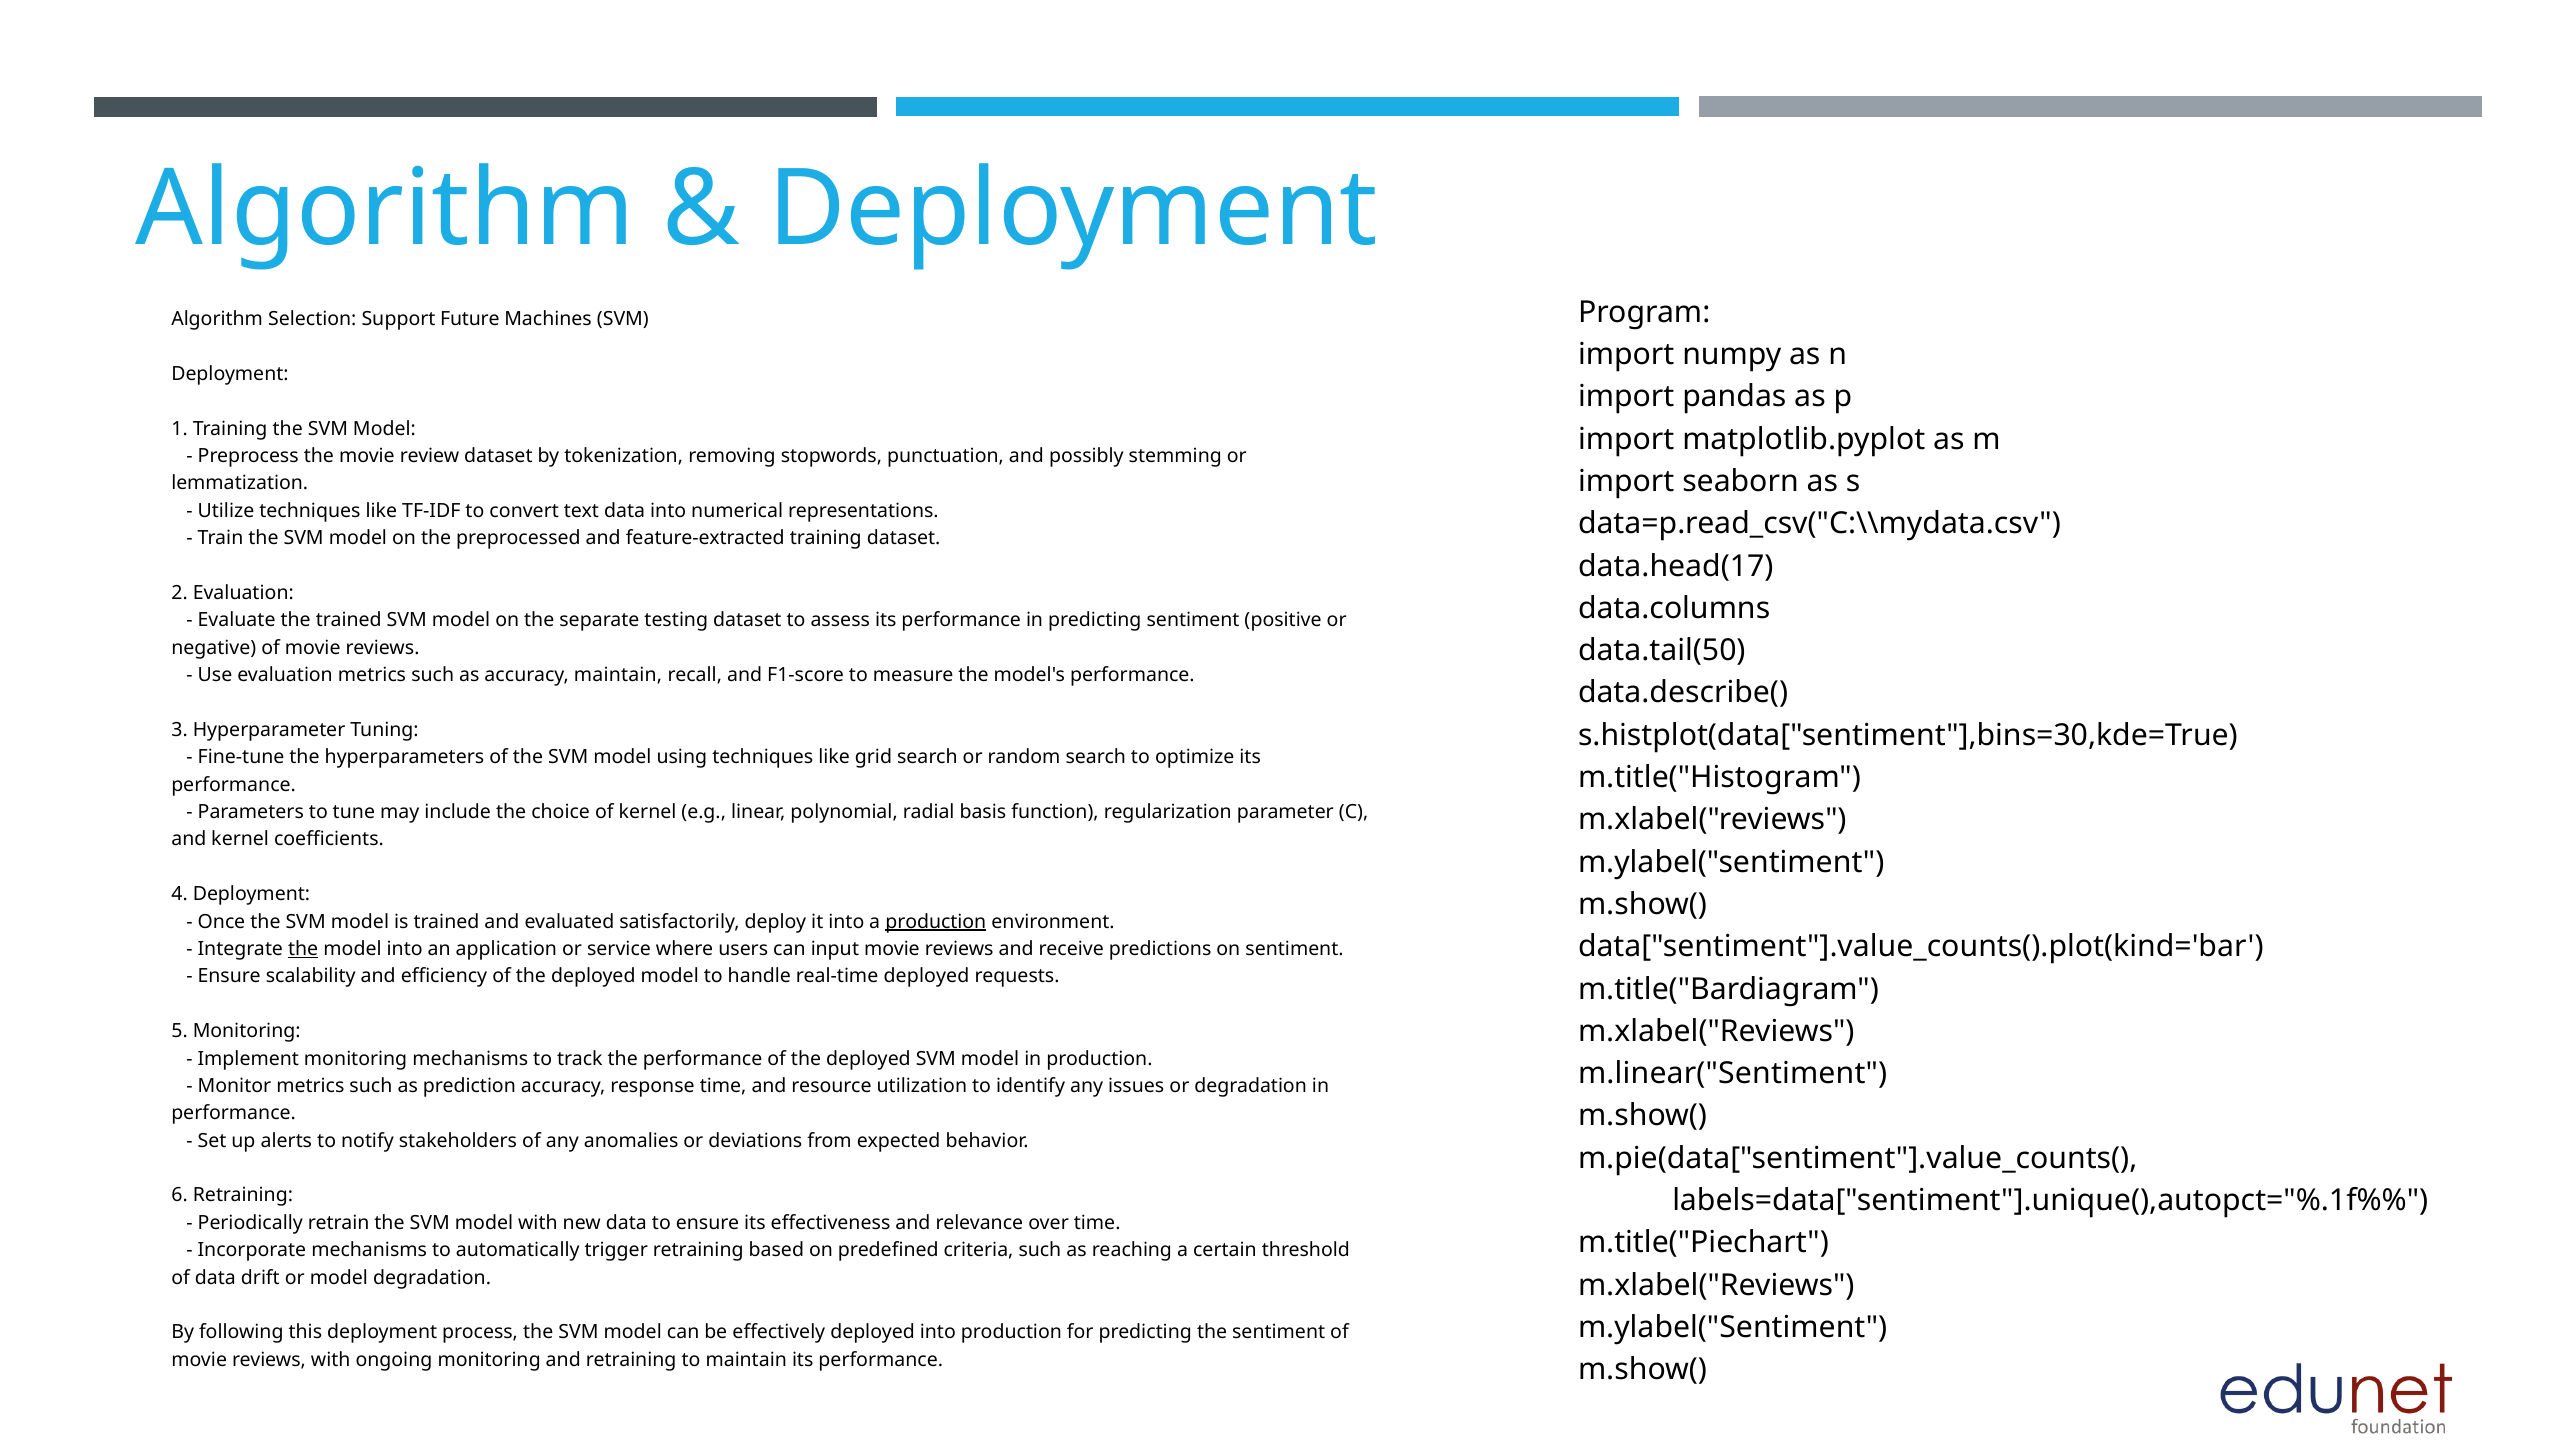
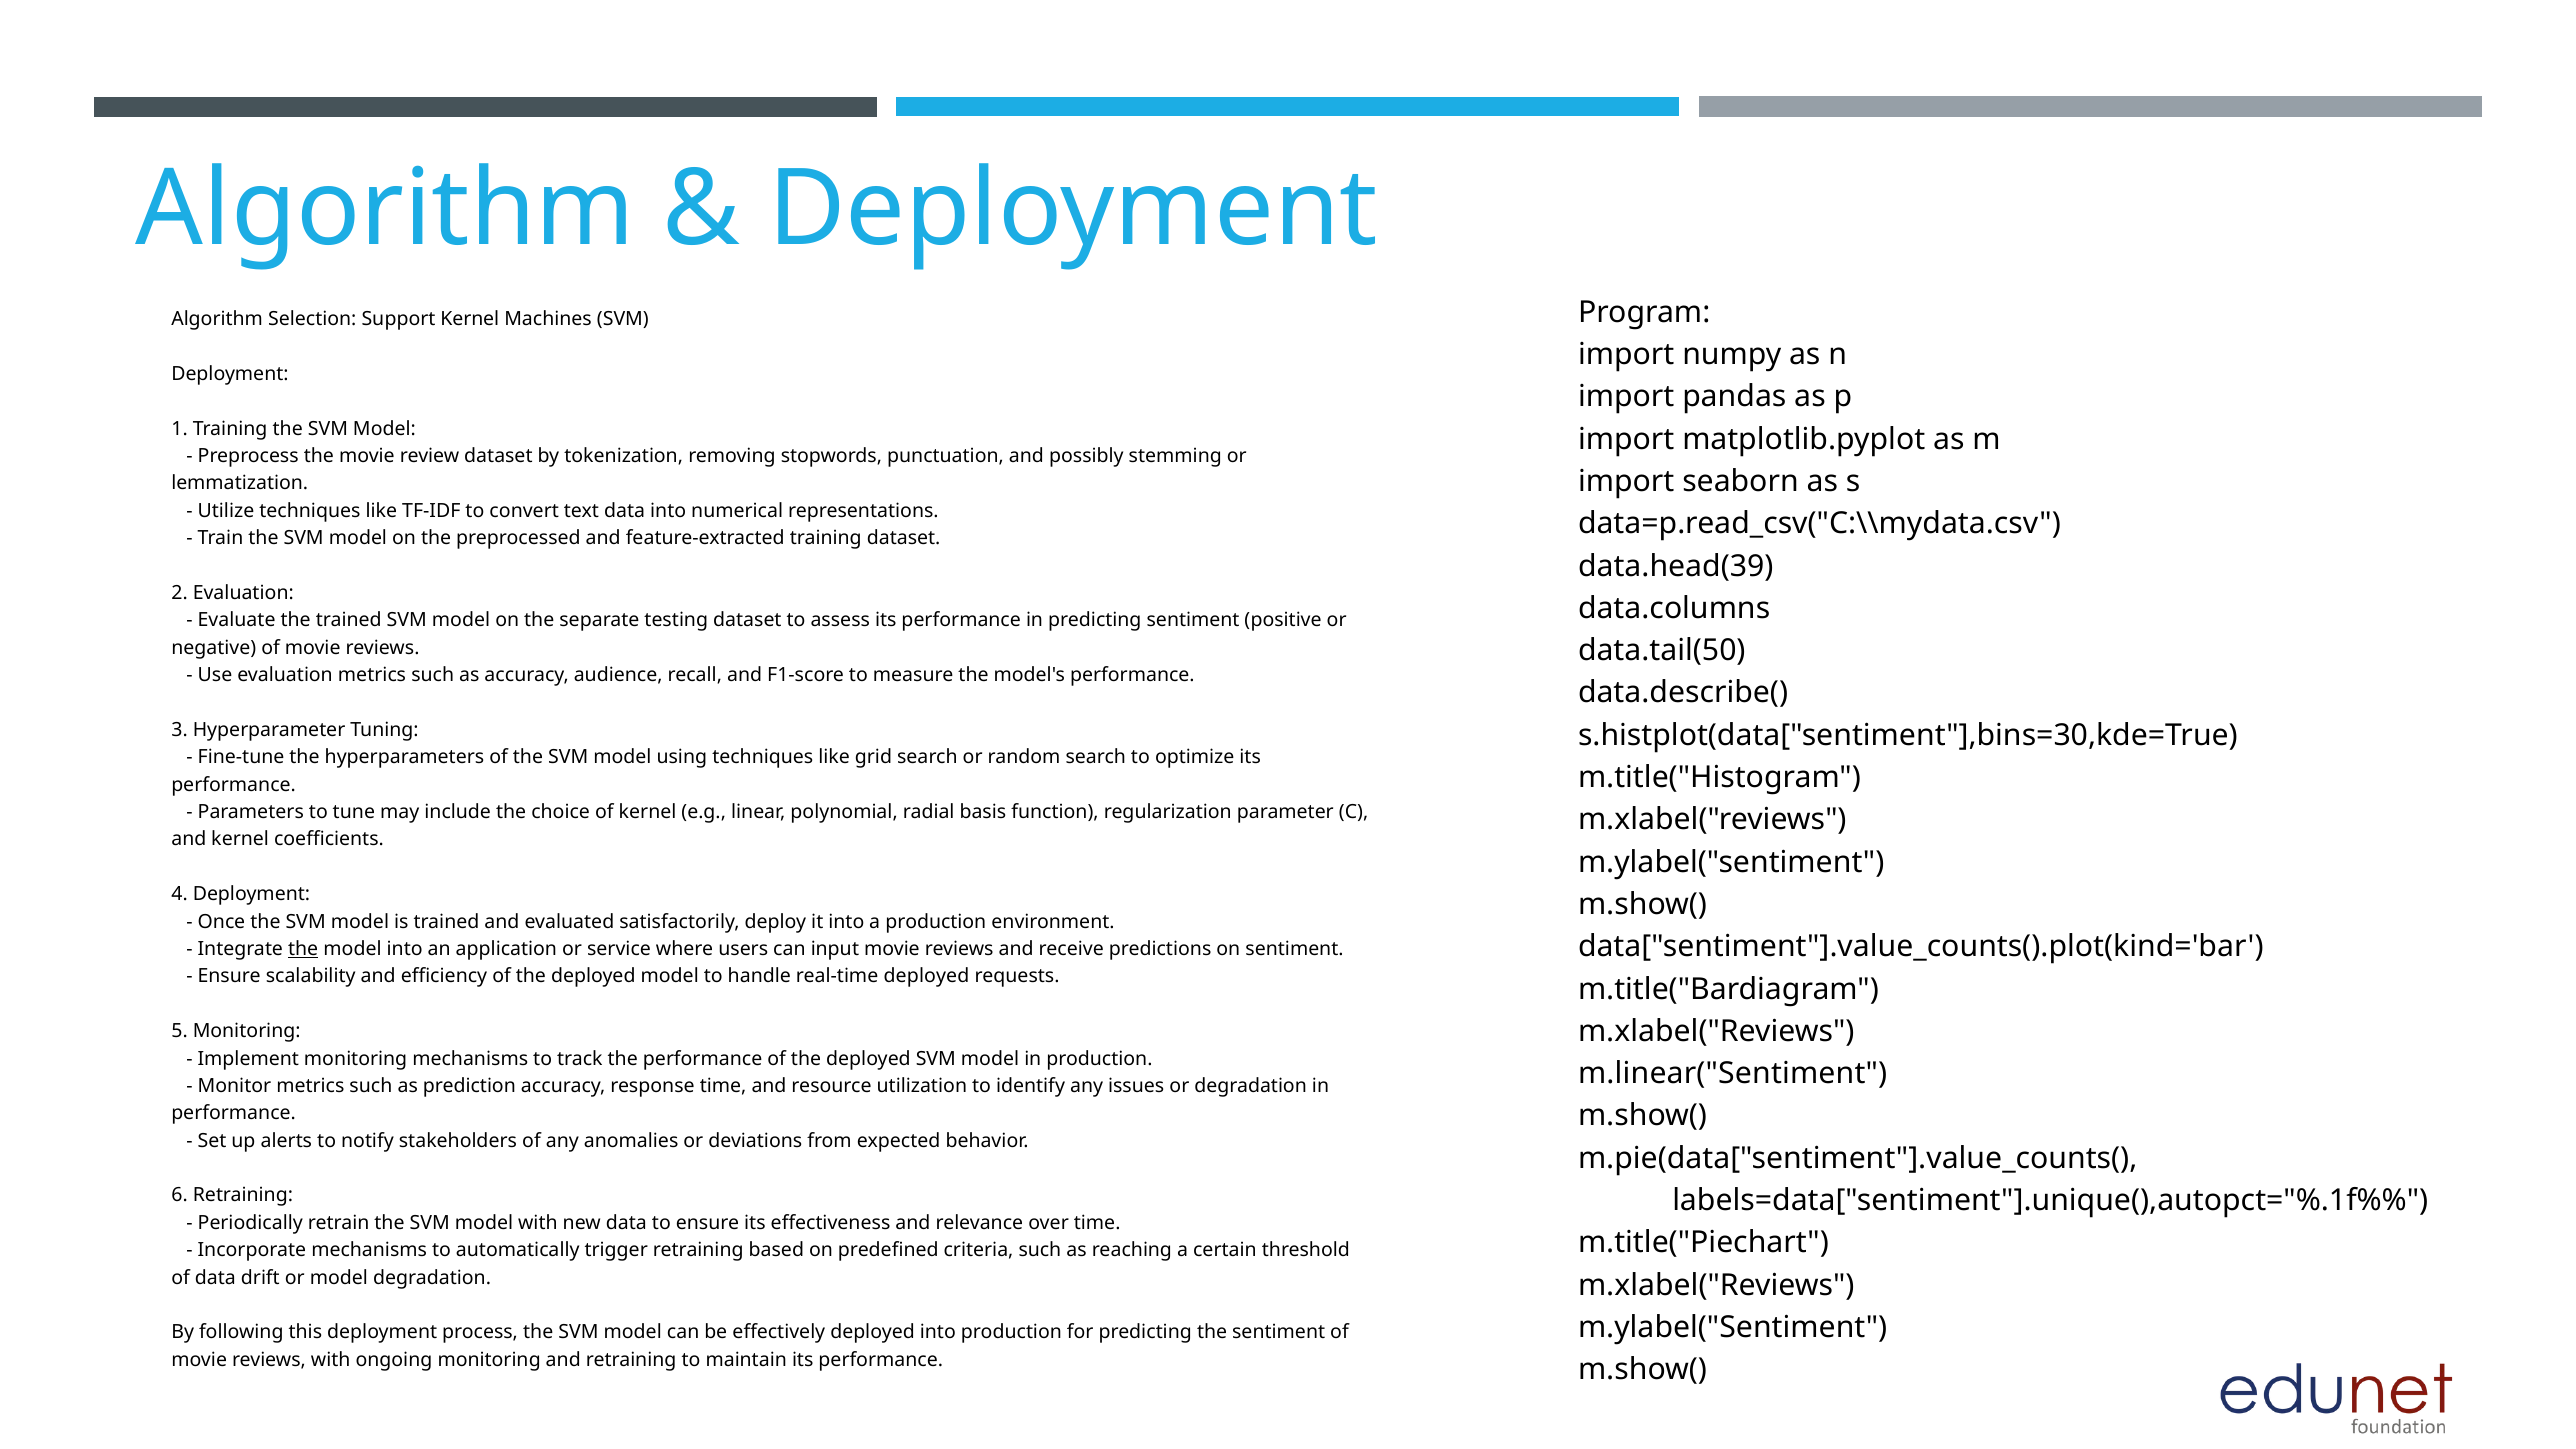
Support Future: Future -> Kernel (470, 319)
data.head(17: data.head(17 -> data.head(39 (1676, 566)
accuracy maintain: maintain -> audience (618, 675)
production underline: present -> none (936, 922)
